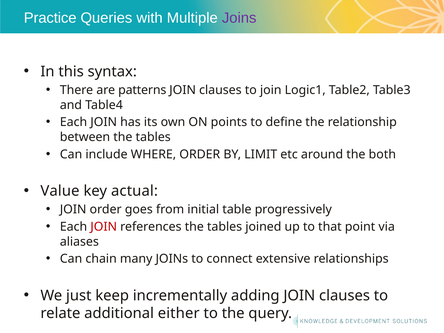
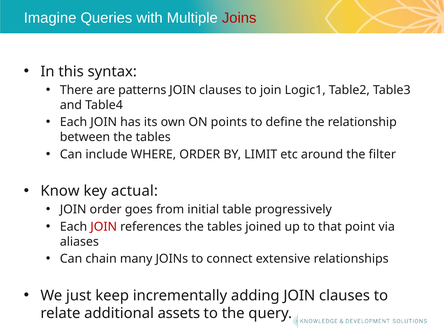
Practice: Practice -> Imagine (50, 18)
Joins colour: purple -> red (239, 18)
both: both -> filter (382, 154)
Value: Value -> Know (60, 191)
either: either -> assets (179, 313)
